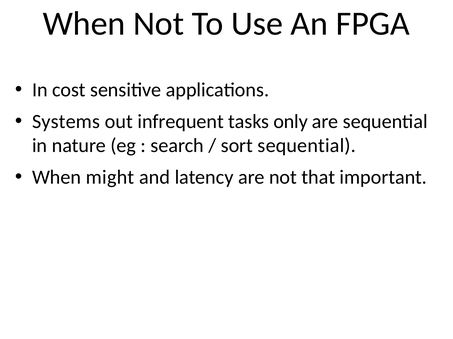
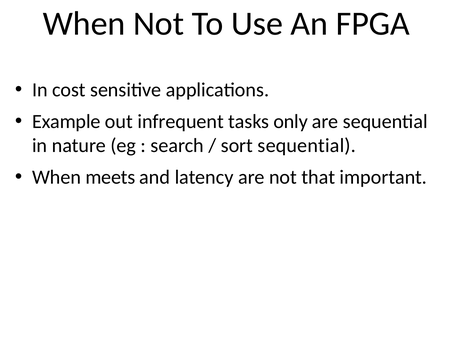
Systems: Systems -> Example (66, 122)
might: might -> meets (110, 178)
